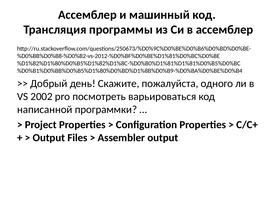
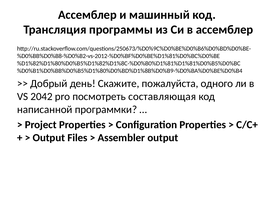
2002: 2002 -> 2042 (42, 97)
варьироваться: варьироваться -> составляющая (162, 97)
